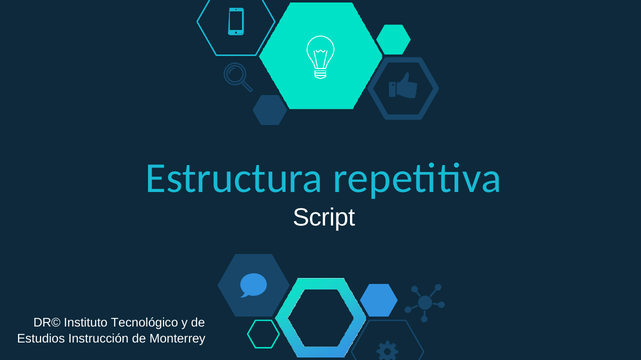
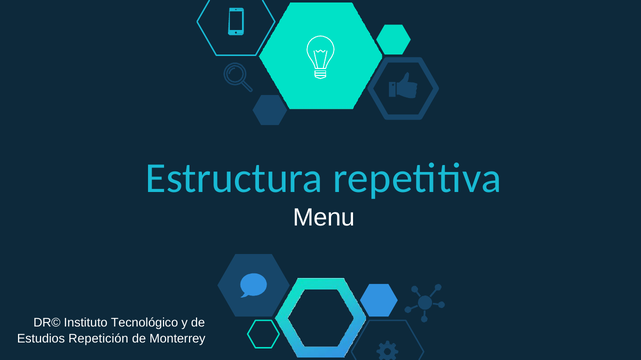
Script: Script -> Menu (324, 218)
Instrucción: Instrucción -> Repetición (98, 339)
